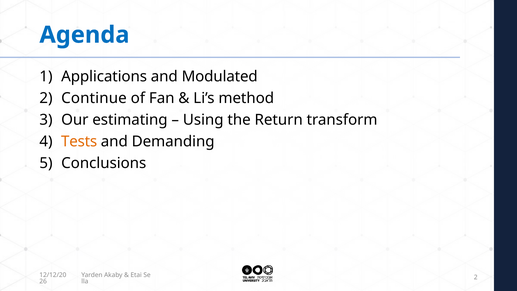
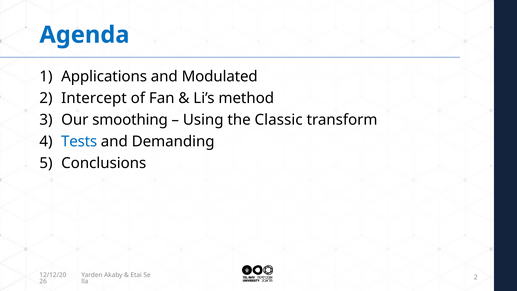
Continue: Continue -> Intercept (94, 98)
estimating: estimating -> smoothing (130, 120)
Return: Return -> Classic (279, 120)
Tests colour: orange -> blue (79, 142)
